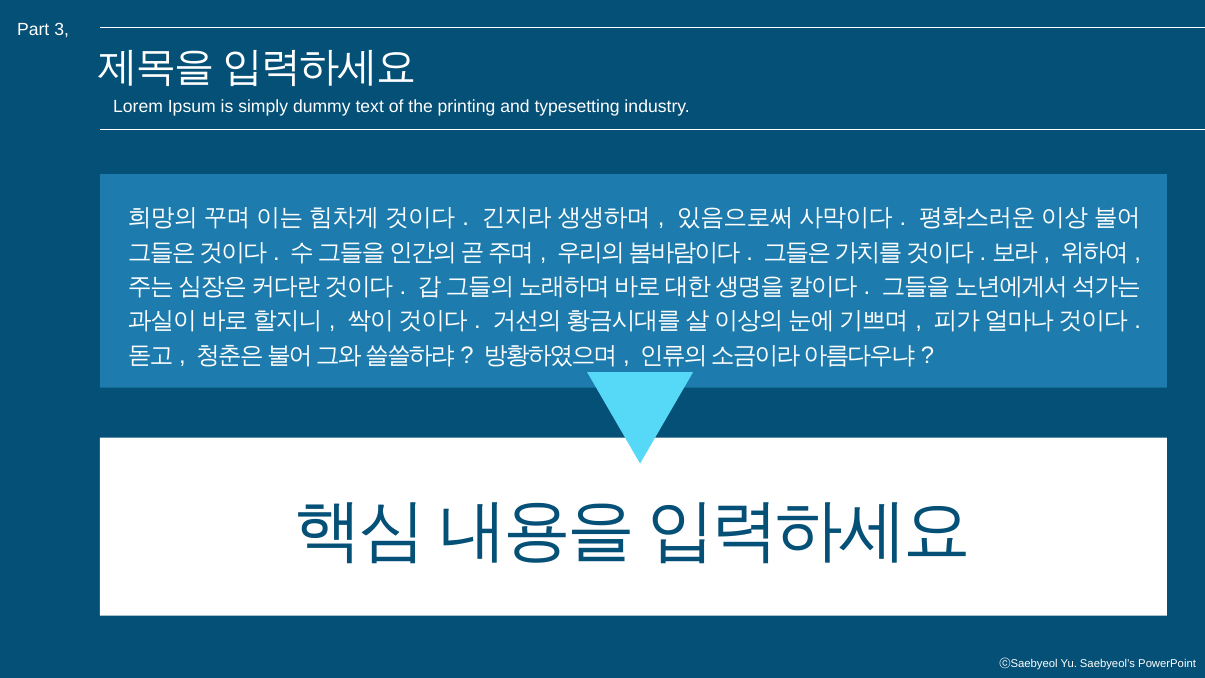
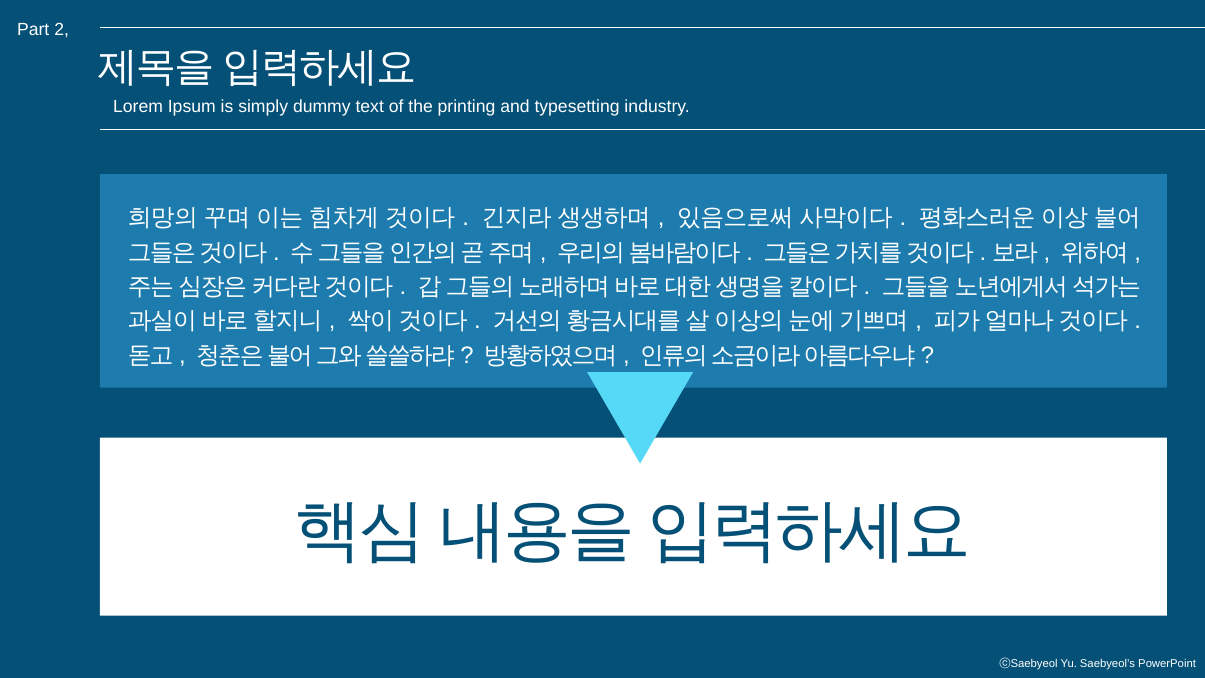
3: 3 -> 2 (62, 30)
